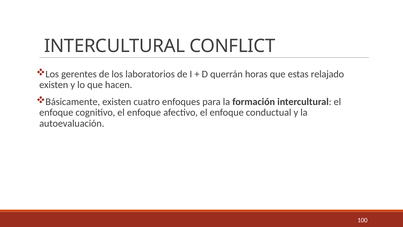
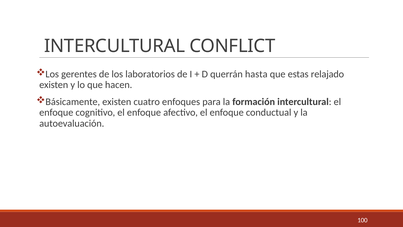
horas: horas -> hasta (256, 74)
